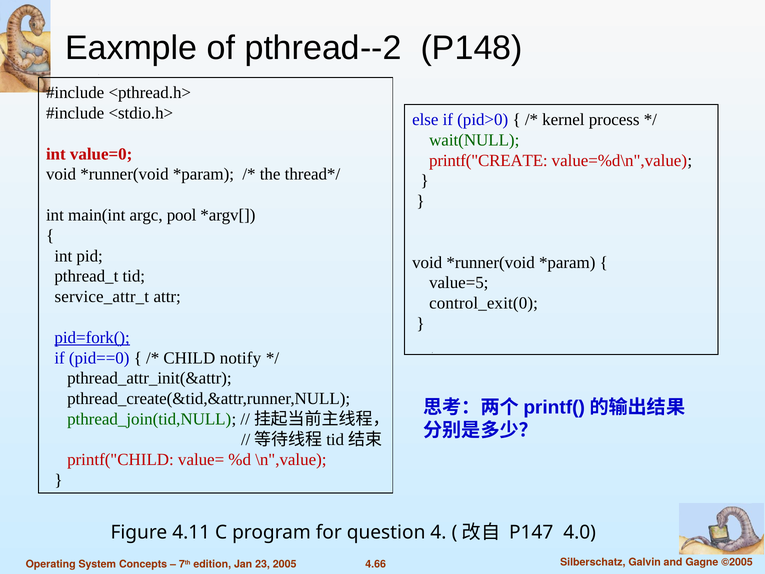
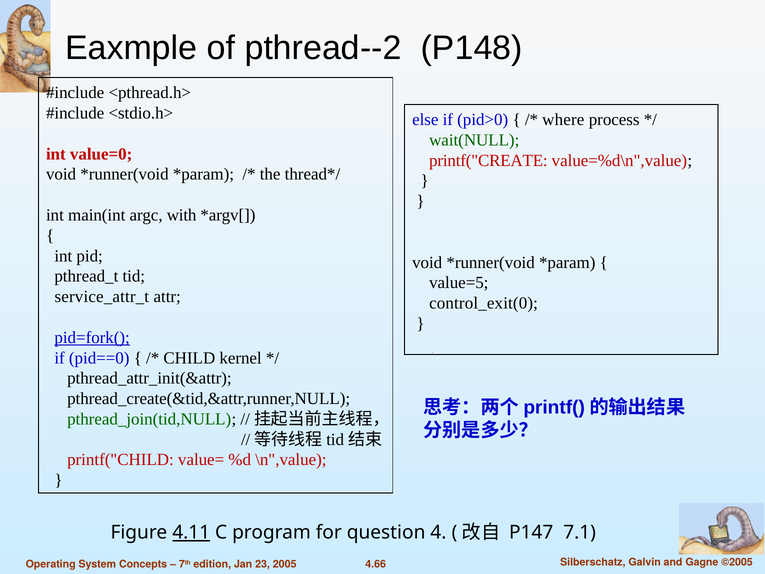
kernel: kernel -> where (563, 120)
pool: pool -> with (182, 215)
notify: notify -> kernel (241, 358)
4.11 underline: none -> present (191, 532)
4.0: 4.0 -> 7.1 (580, 532)
